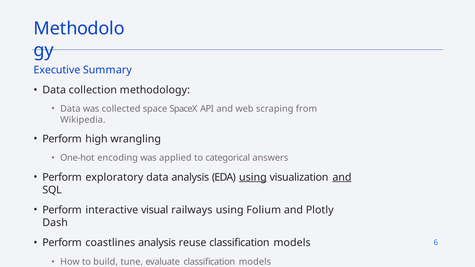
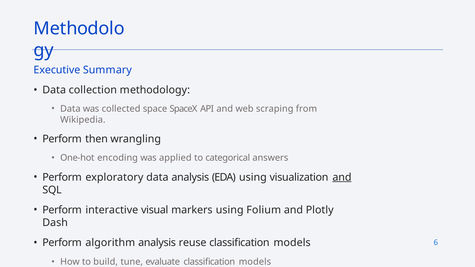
high: high -> then (97, 139)
using underline: present -> none (253, 177)
railways: railways -> markers (192, 210)
coastlines: coastlines -> algorithm (110, 243)
